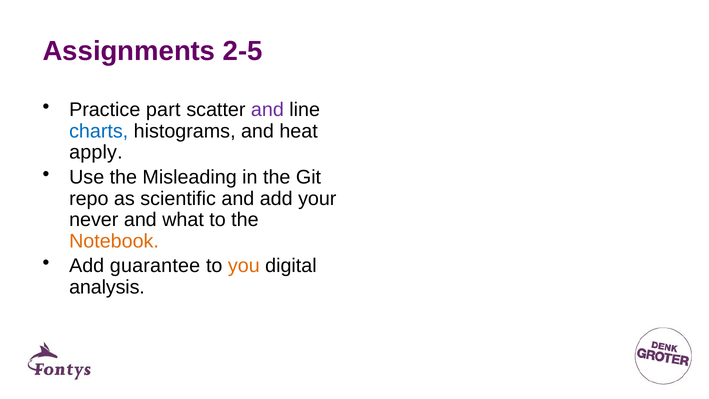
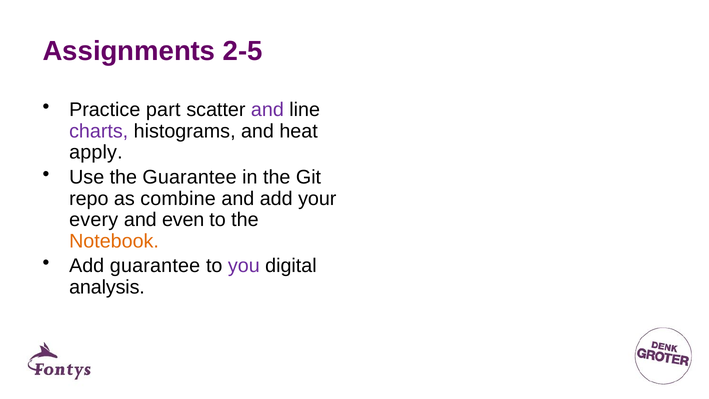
charts colour: blue -> purple (99, 131)
the Misleading: Misleading -> Guarantee (190, 177)
scientific: scientific -> combine (178, 198)
never: never -> every (94, 220)
what: what -> even (183, 220)
you colour: orange -> purple (244, 266)
